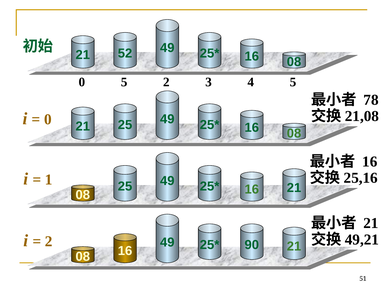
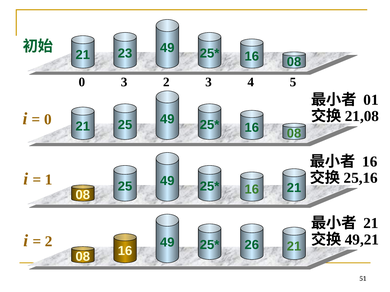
52: 52 -> 23 (125, 54)
0 5: 5 -> 3 (124, 82)
78: 78 -> 01 (371, 100)
90: 90 -> 26 (252, 245)
